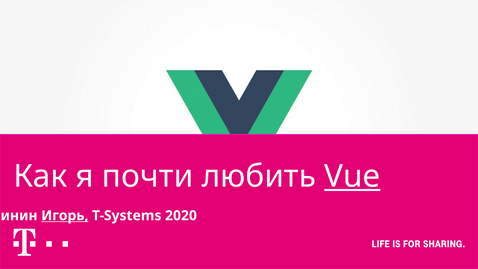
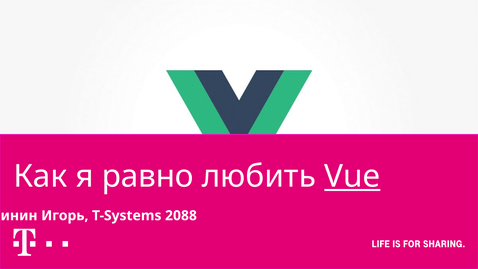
почти: почти -> равно (148, 176)
Игорь underline: present -> none (65, 216)
2020: 2020 -> 2088 (181, 216)
